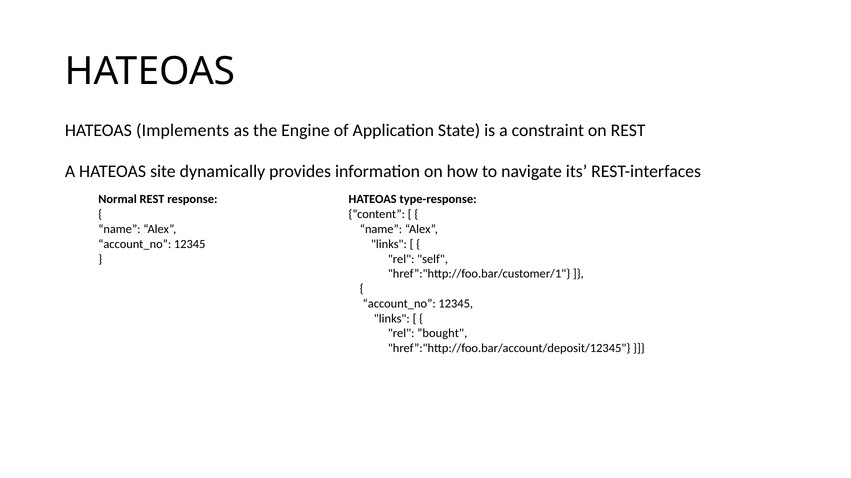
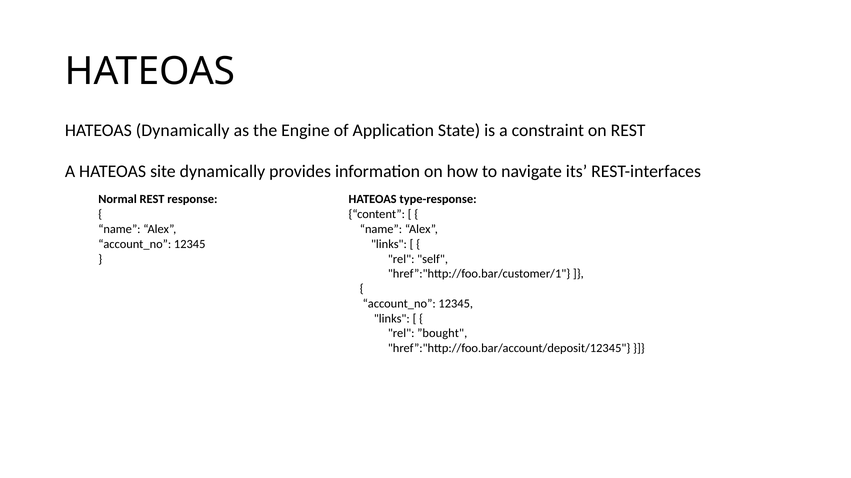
HATEOAS Implements: Implements -> Dynamically (183, 131)
